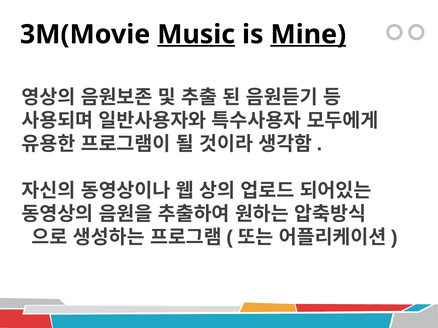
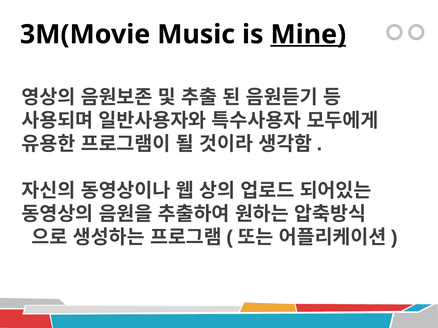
Music underline: present -> none (196, 35)
